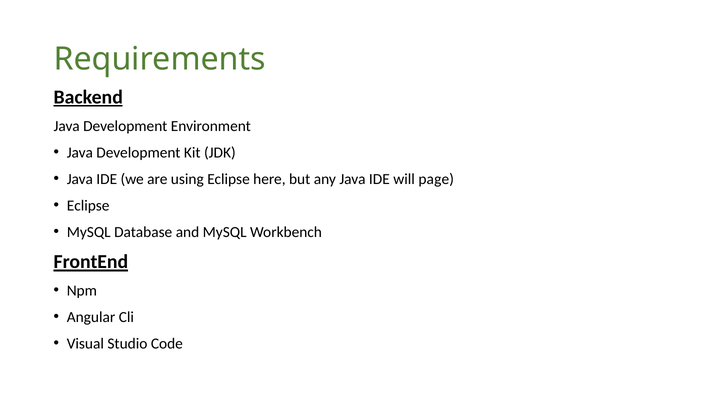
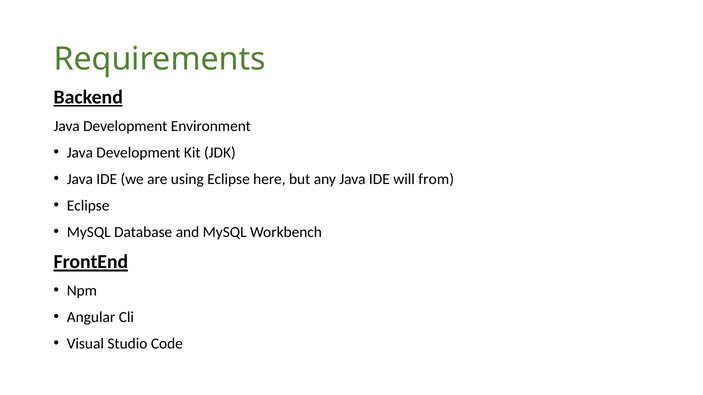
page: page -> from (436, 179)
